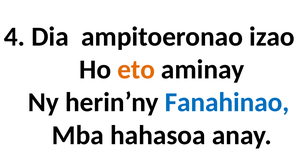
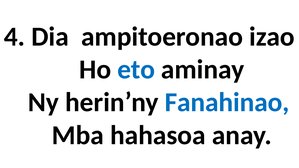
eto colour: orange -> blue (136, 70)
